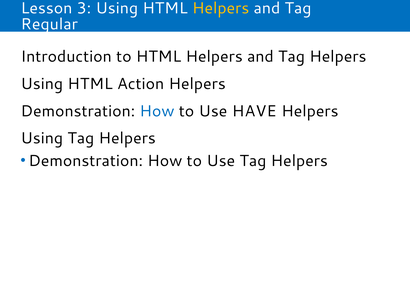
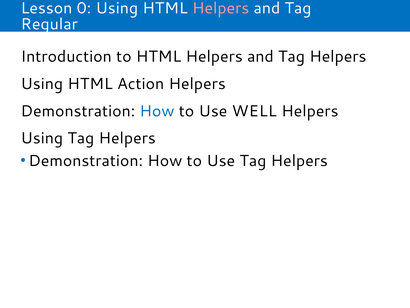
3: 3 -> 0 (84, 8)
Helpers colour: yellow -> pink (221, 8)
HAVE: HAVE -> WELL (254, 111)
